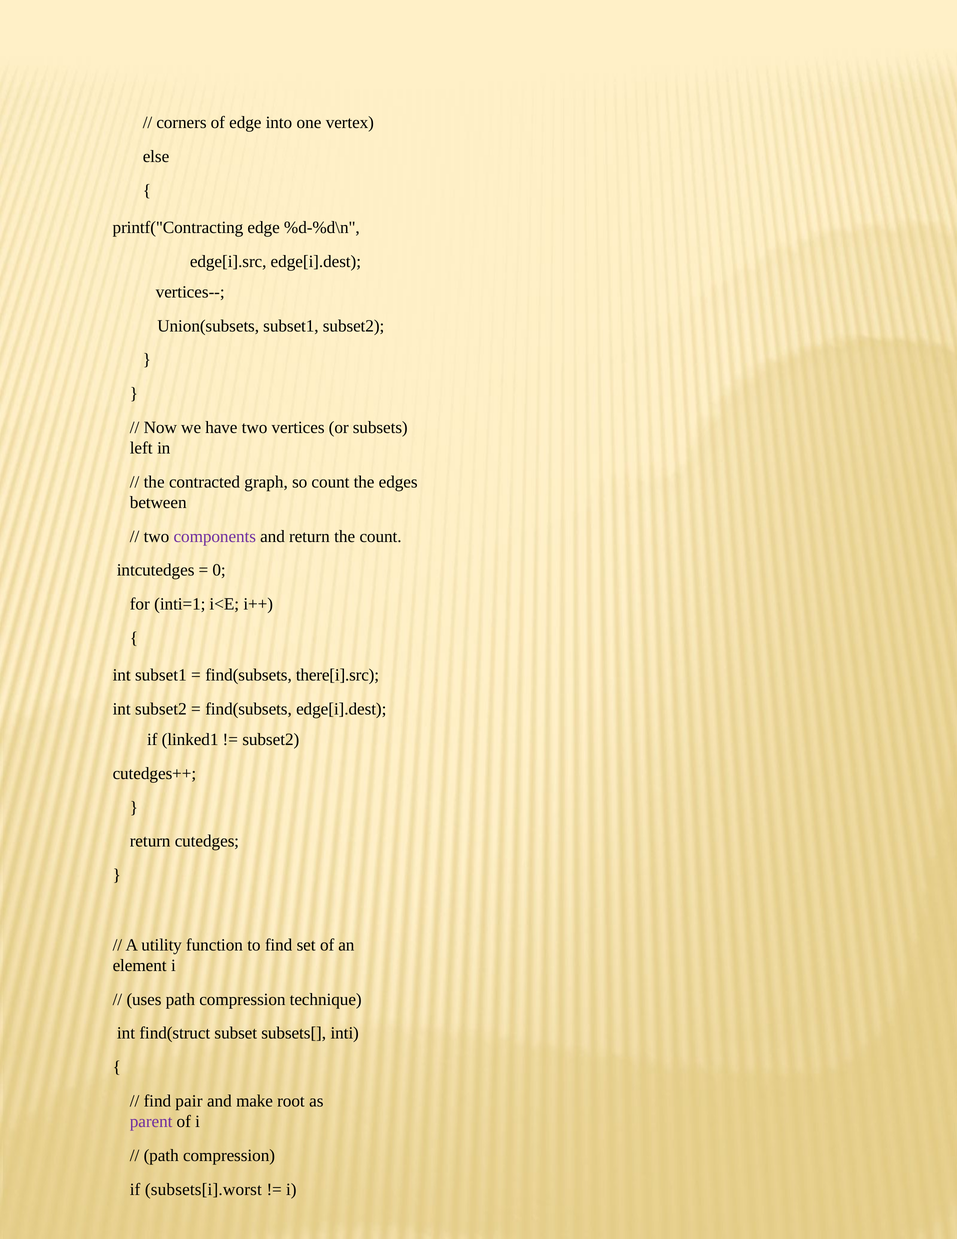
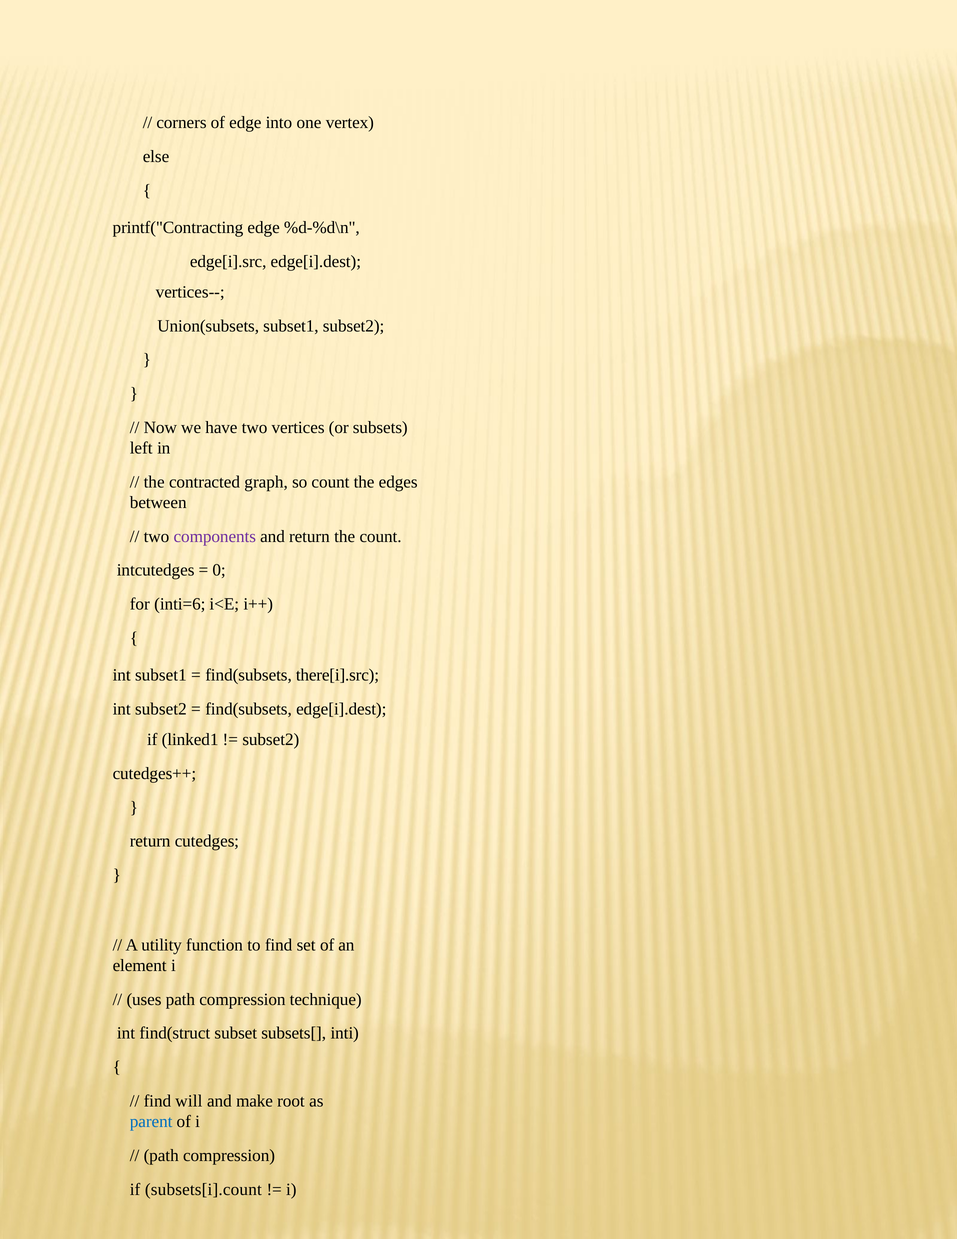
inti=1: inti=1 -> inti=6 (180, 604)
pair: pair -> will (189, 1100)
parent colour: purple -> blue (151, 1121)
subsets[i].worst: subsets[i].worst -> subsets[i].count (203, 1189)
